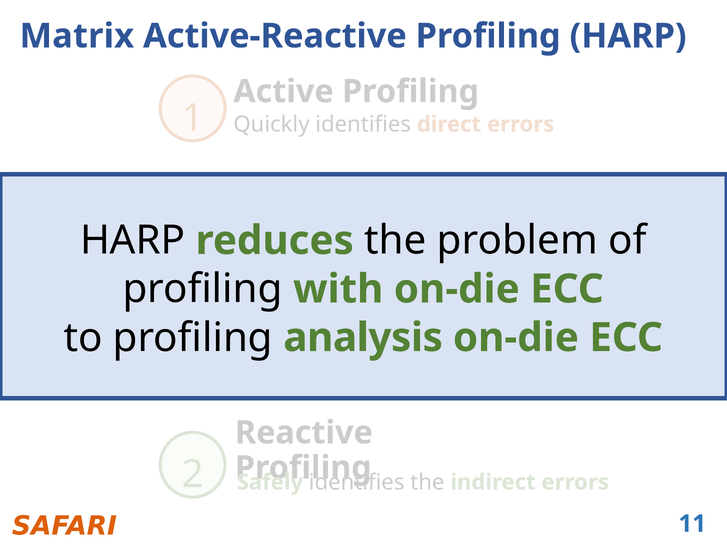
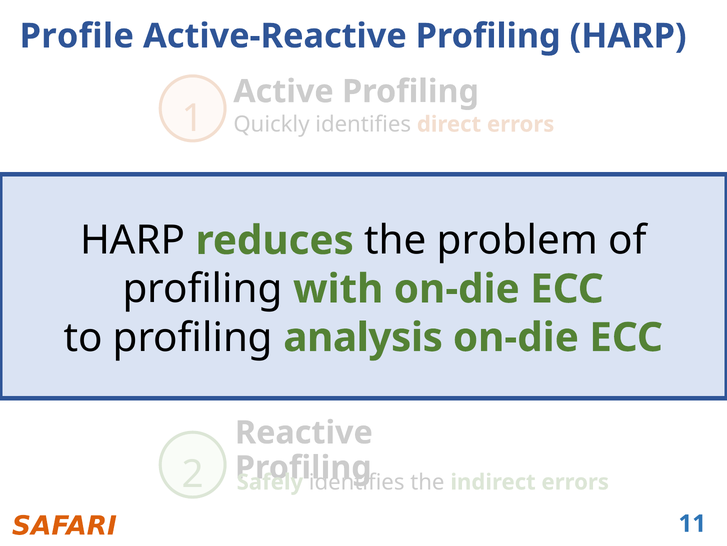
Matrix: Matrix -> Profile (77, 36)
